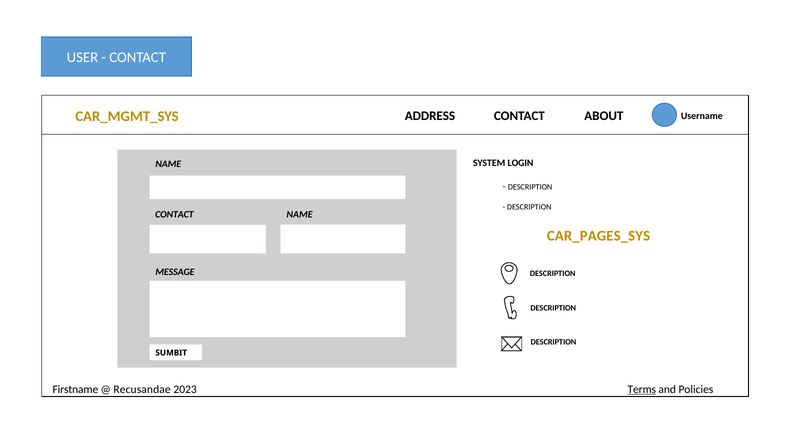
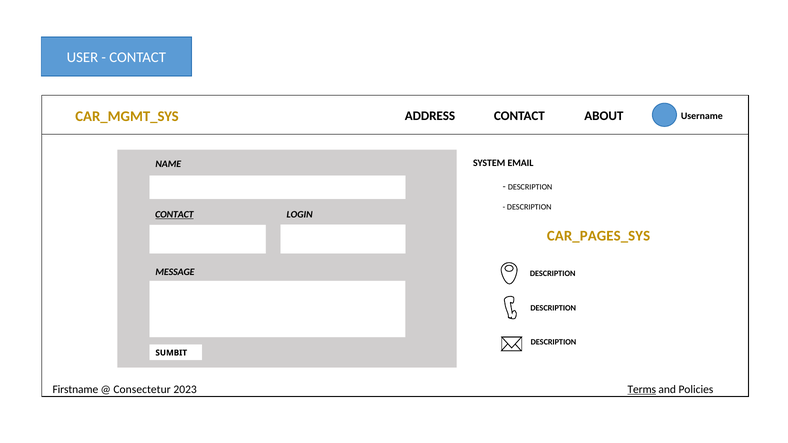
LOGIN: LOGIN -> EMAIL (520, 163)
NAME: NAME -> LOGIN (300, 215)
CONTACT underline: none -> present (174, 215)
Recusandae: Recusandae -> Consectetur (142, 389)
